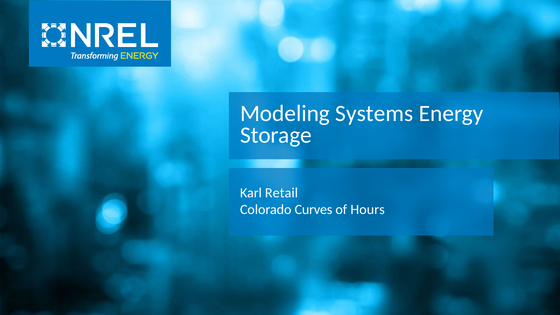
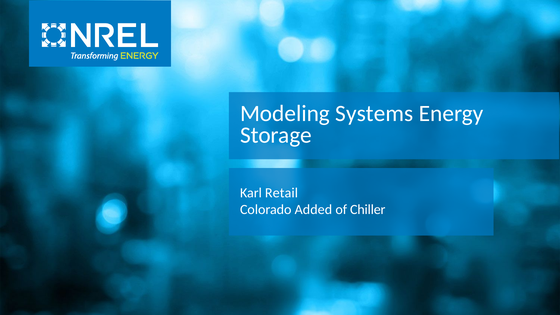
Curves: Curves -> Added (313, 210)
Hours: Hours -> Chiller (368, 210)
